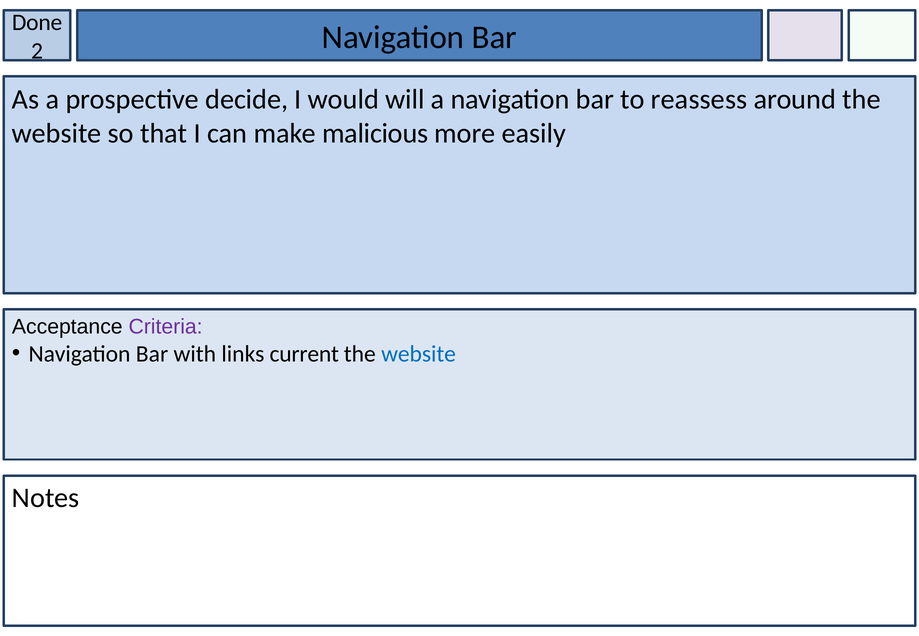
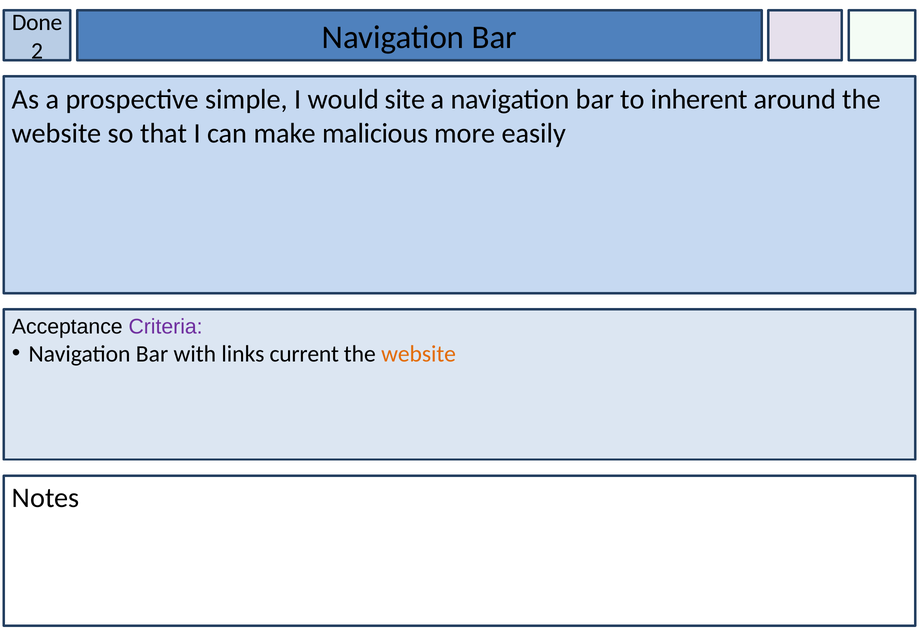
decide: decide -> simple (247, 99)
will: will -> site (405, 99)
reassess: reassess -> inherent (699, 99)
website colour: blue -> orange (419, 354)
